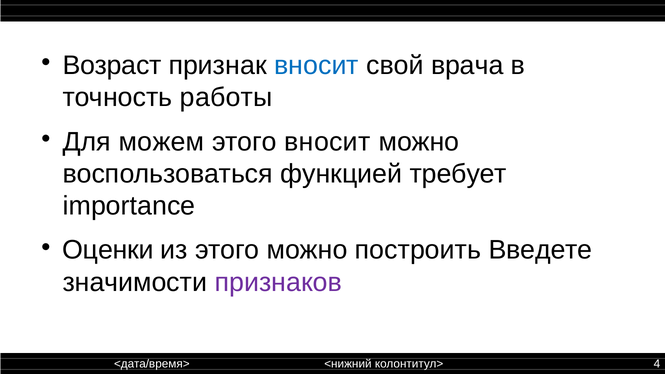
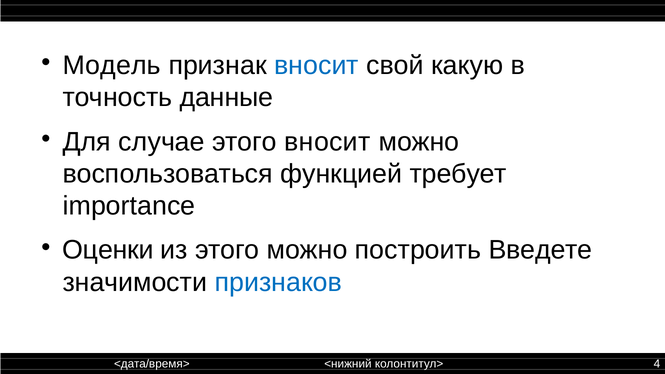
Возраст: Возраст -> Модель (112, 65)
врача: врача -> какую (467, 65)
работы: работы -> данные (226, 98)
можем: можем -> случае (162, 142)
признаков colour: purple -> blue (278, 282)
